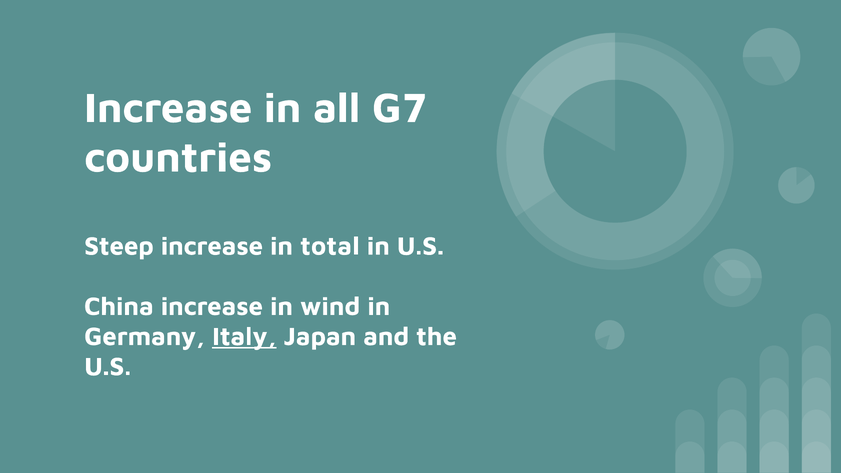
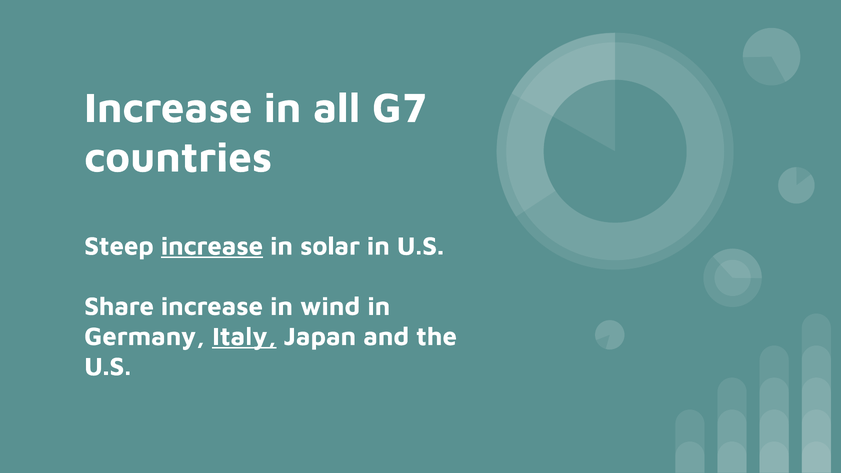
increase underline: none -> present (212, 246)
total: total -> solar (330, 246)
China: China -> Share (119, 306)
